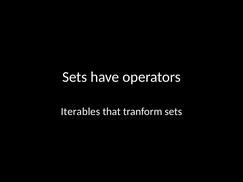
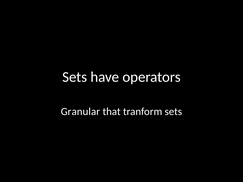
Iterables: Iterables -> Granular (80, 112)
